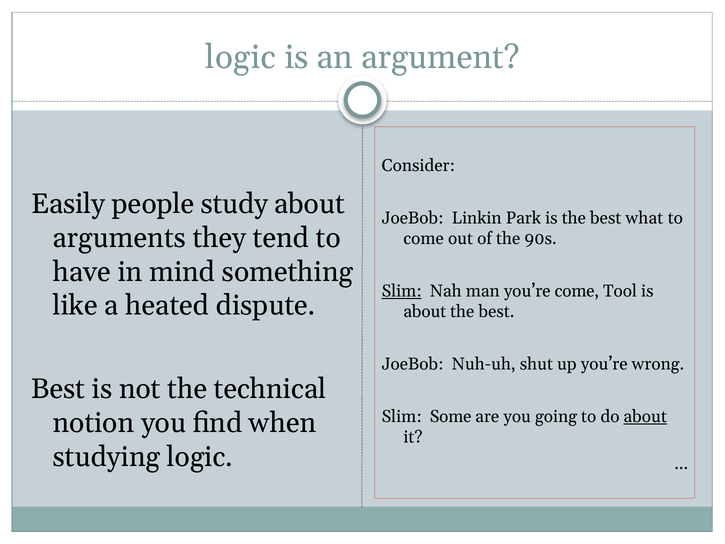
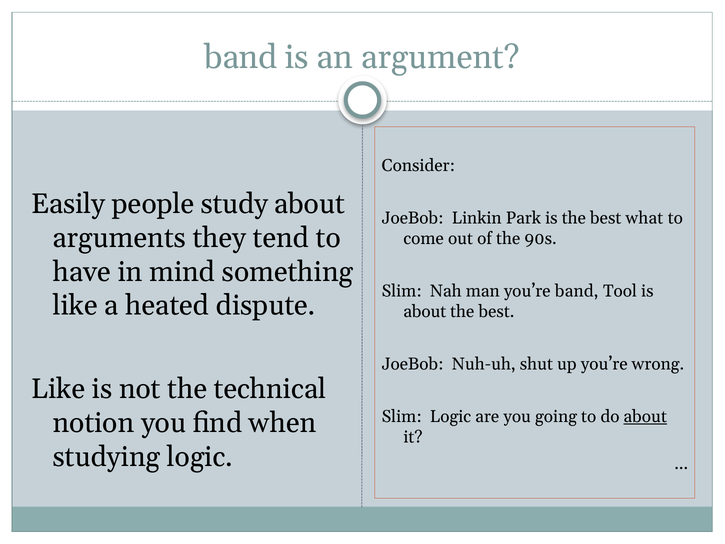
logic: logic -> band (241, 57)
Slim underline: present -> none (402, 291)
you’re come: come -> band (577, 291)
Best: Best -> Like (58, 389)
Slim Some: Some -> Logic (450, 416)
